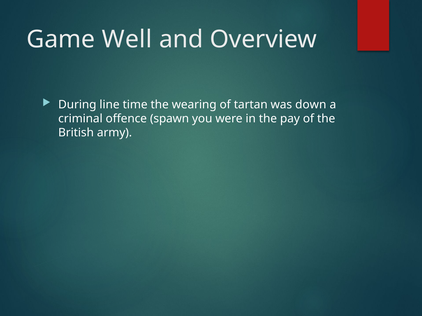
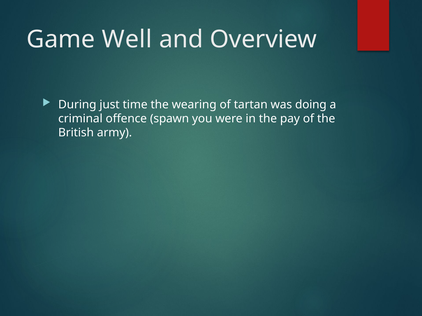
line: line -> just (110, 105)
down: down -> doing (311, 105)
